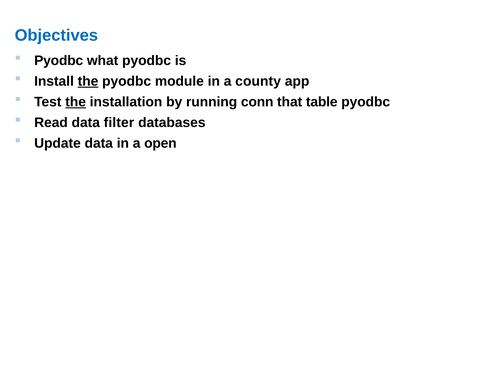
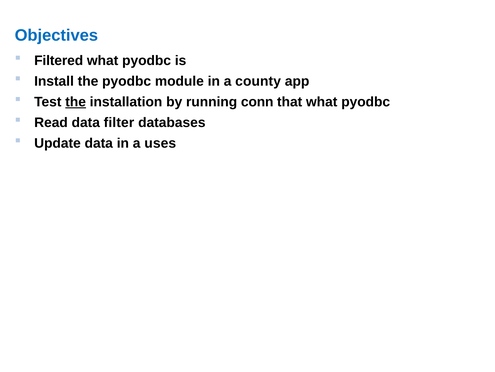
Pyodbc: Pyodbc -> Filtered (59, 60)
the underline: present -> none (88, 81)
that table: table -> what (322, 102)
open: open -> uses (160, 143)
